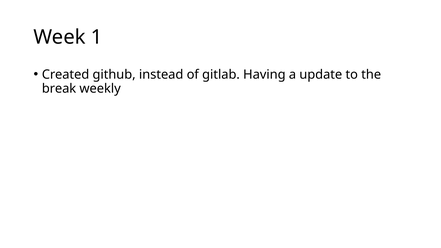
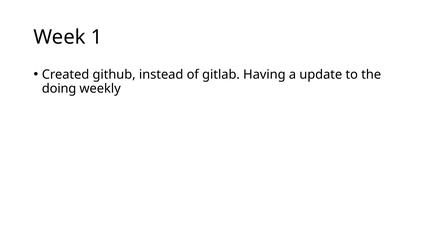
break: break -> doing (59, 88)
